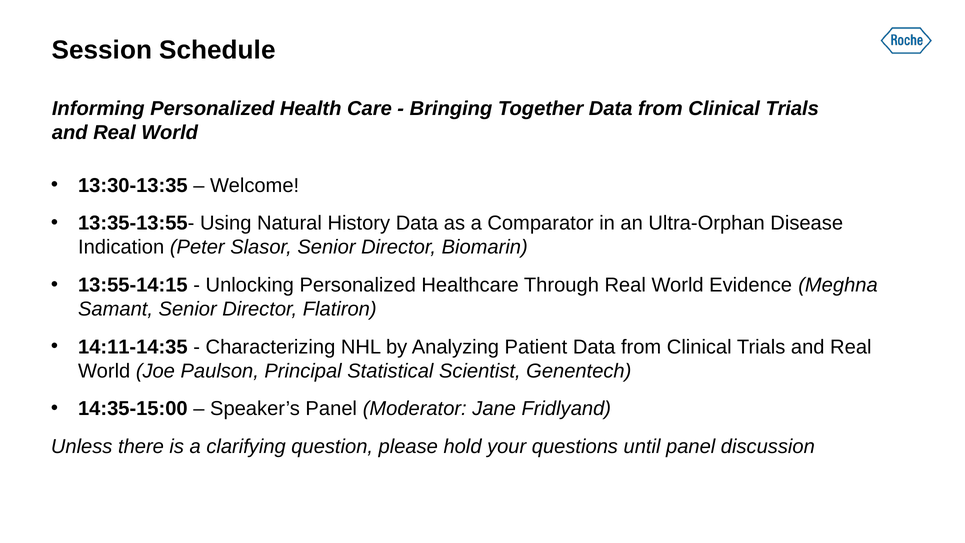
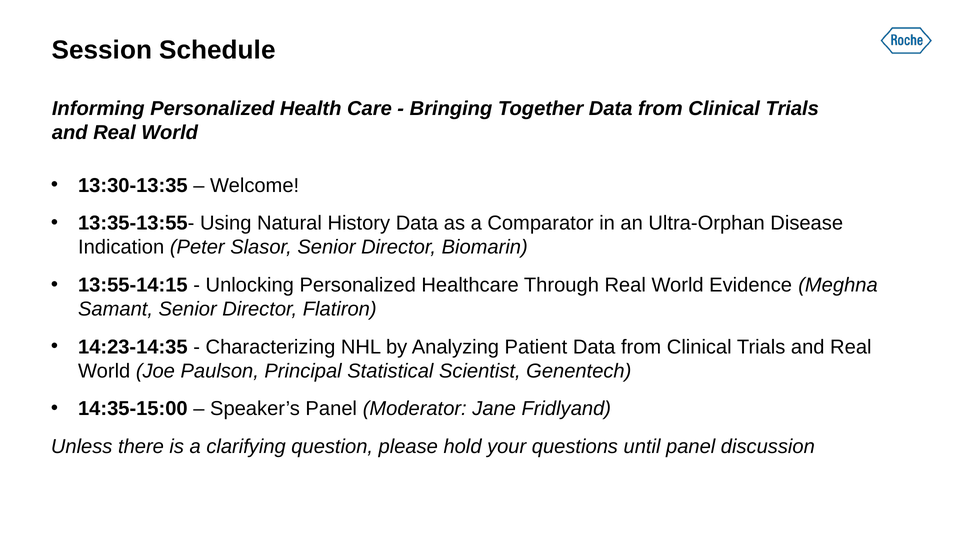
14:11-14:35: 14:11-14:35 -> 14:23-14:35 (133, 347)
